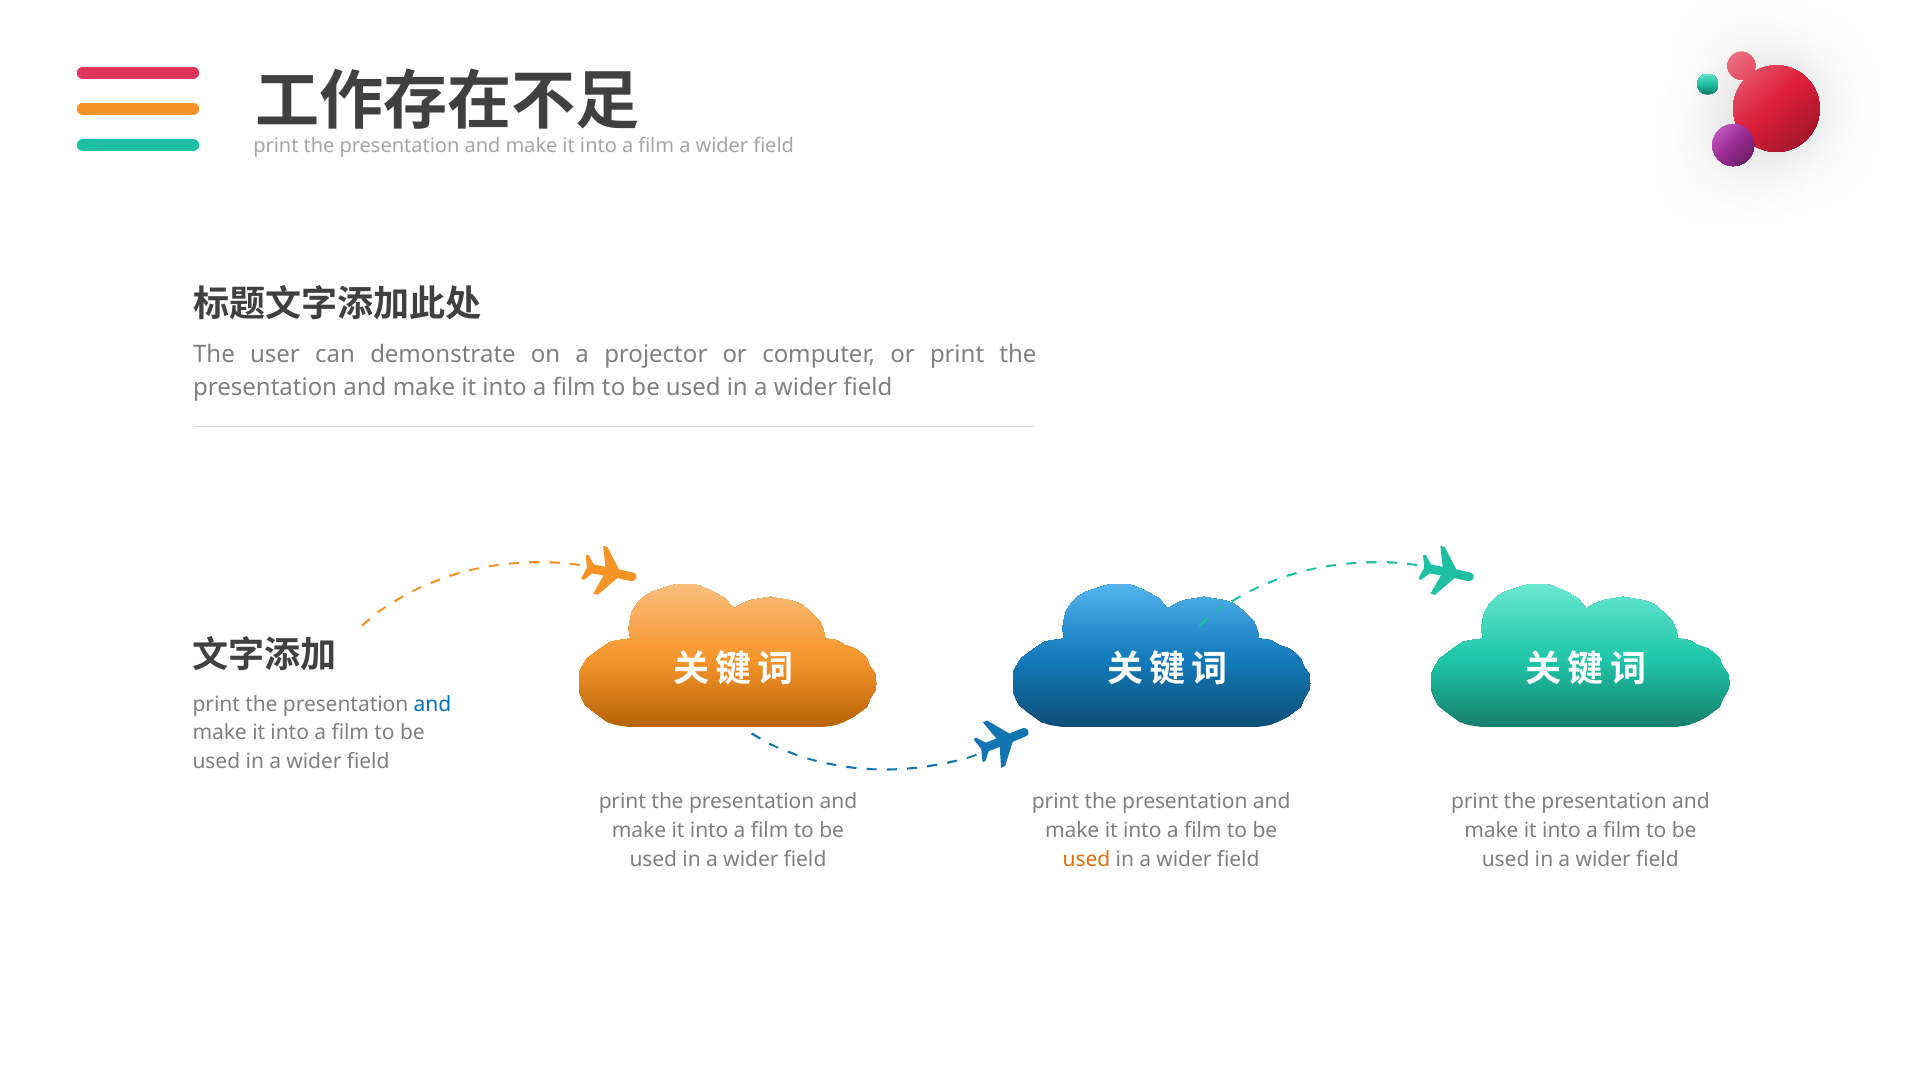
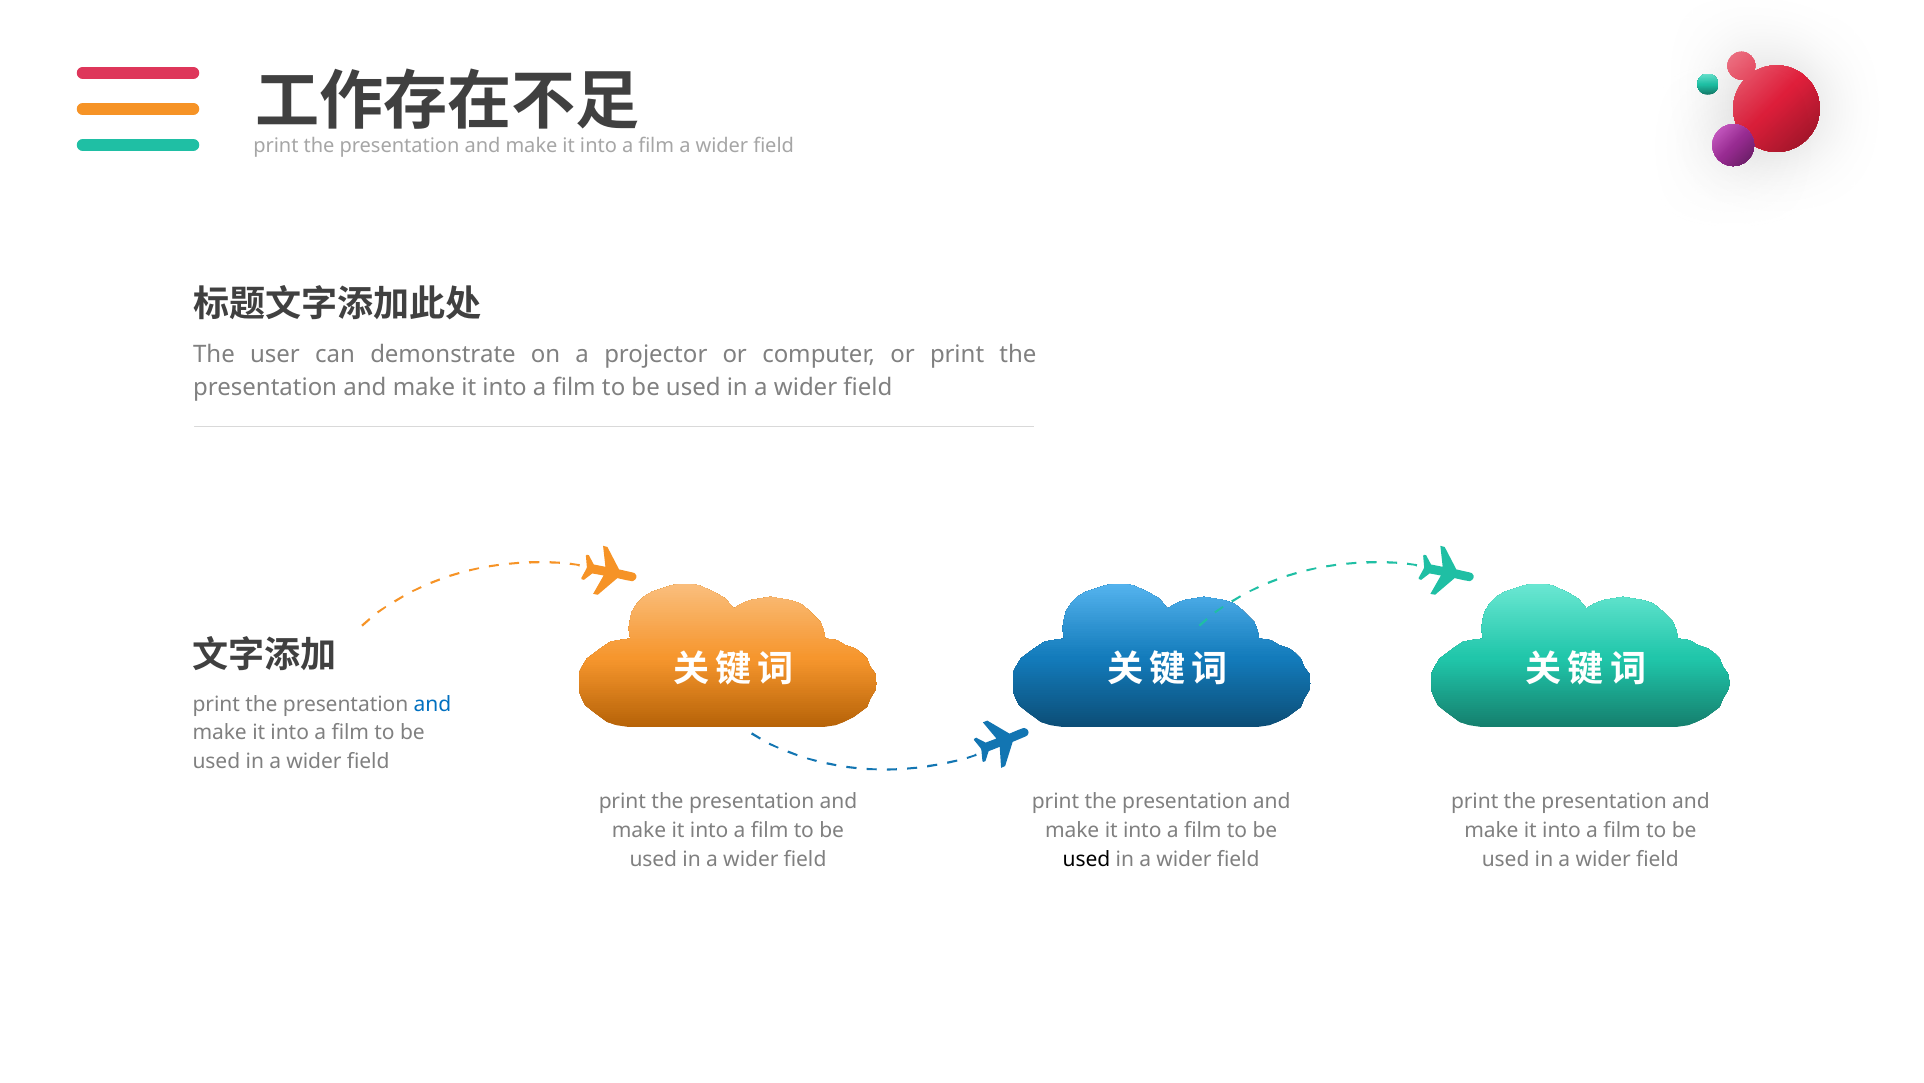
used colour: orange -> black (1087, 859)
